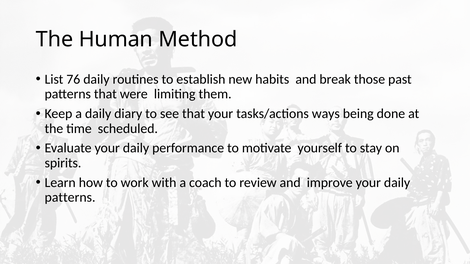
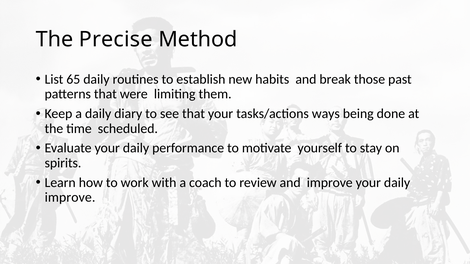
Human: Human -> Precise (116, 39)
76: 76 -> 65 (73, 79)
patterns: patterns -> improve (70, 198)
